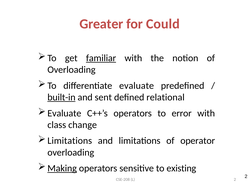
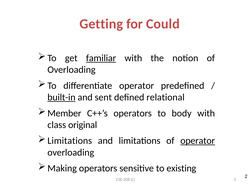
Greater: Greater -> Getting (101, 24)
differentiate evaluate: evaluate -> operator (137, 86)
Evaluate: Evaluate -> Member (64, 113)
error: error -> body (182, 113)
change: change -> original (83, 125)
operator underline: none -> present (198, 141)
Making underline: present -> none (62, 169)
